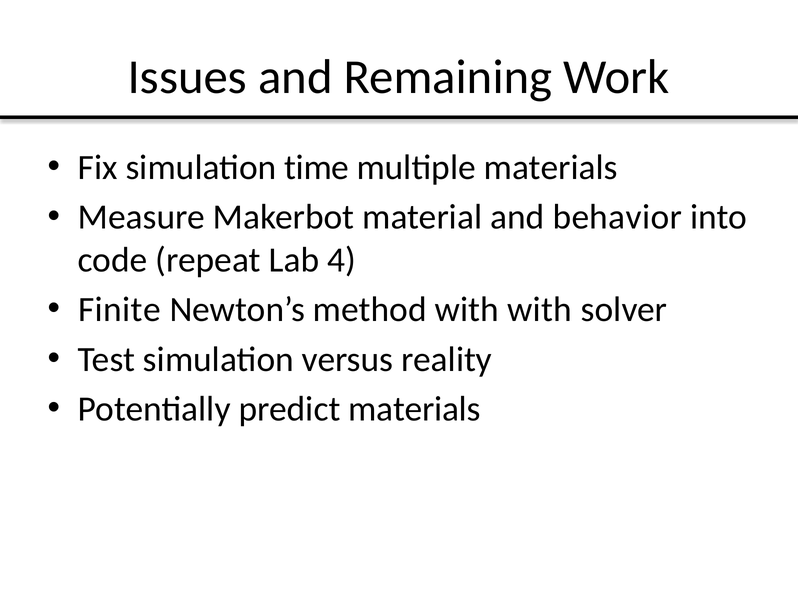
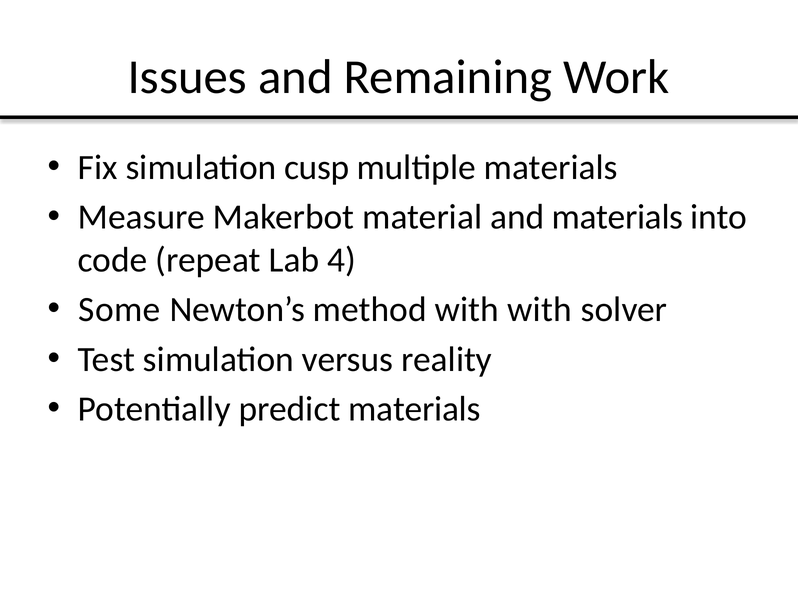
time: time -> cusp (317, 167)
and behavior: behavior -> materials (618, 217)
Finite: Finite -> Some (119, 309)
